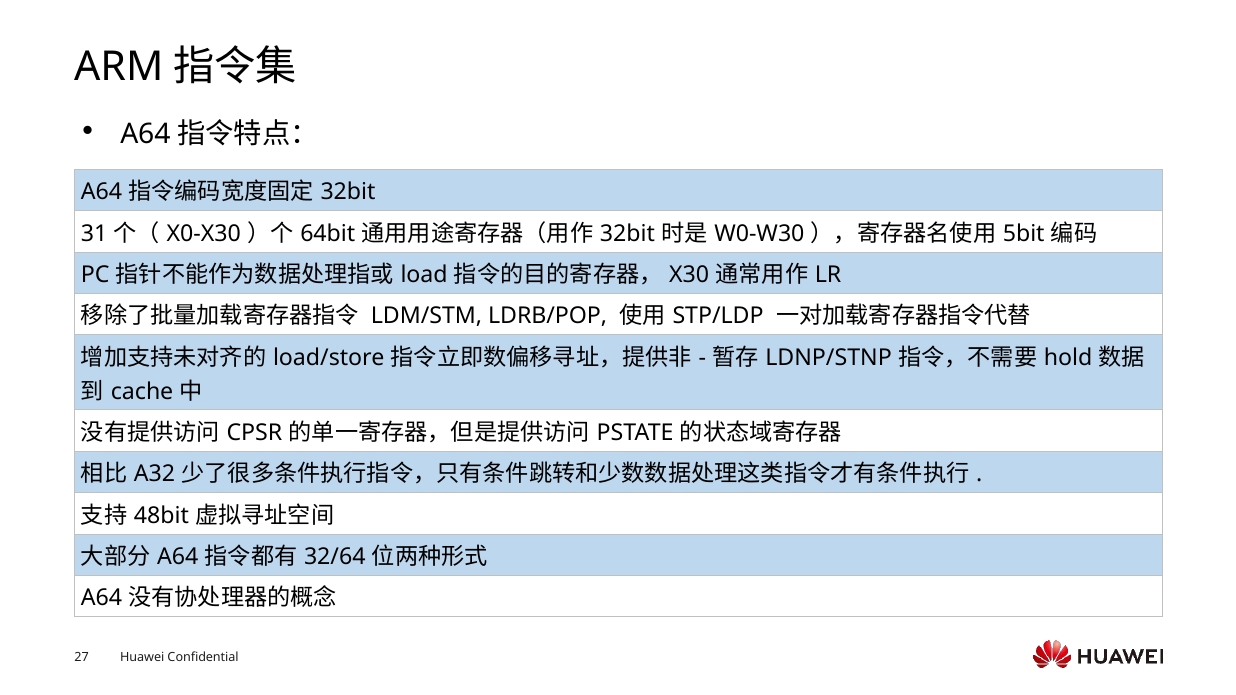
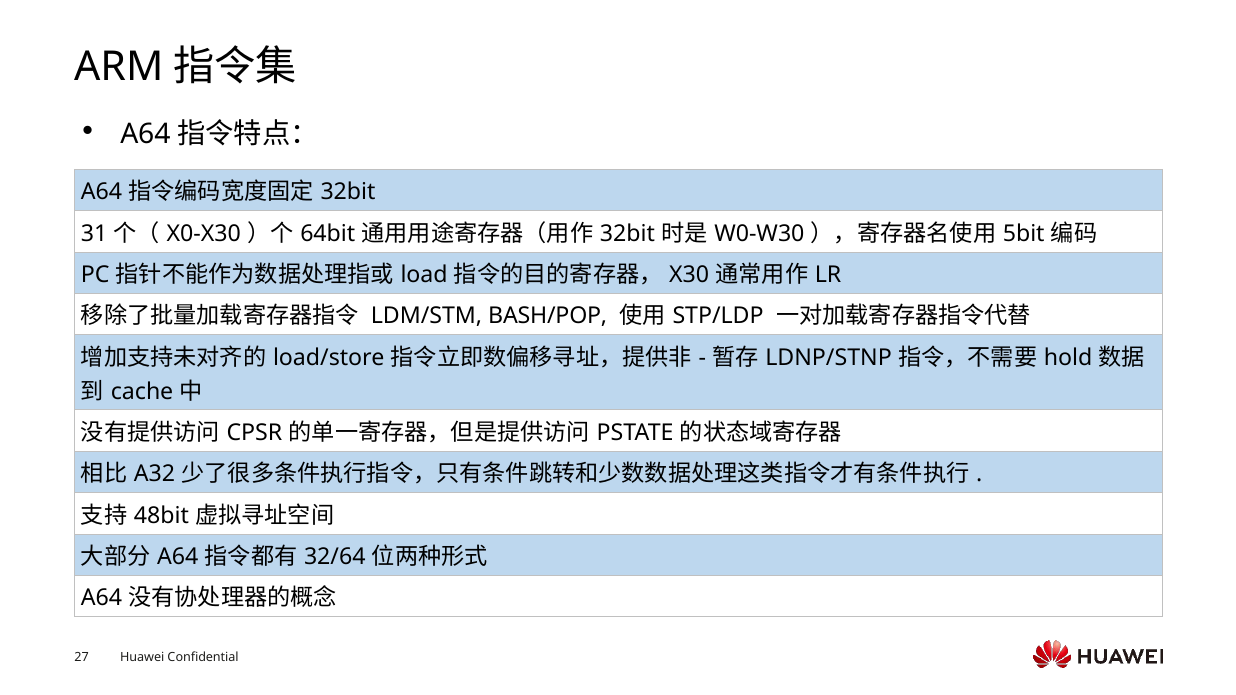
LDRB/POP: LDRB/POP -> BASH/POP (548, 316)
